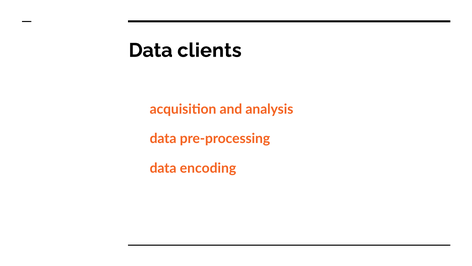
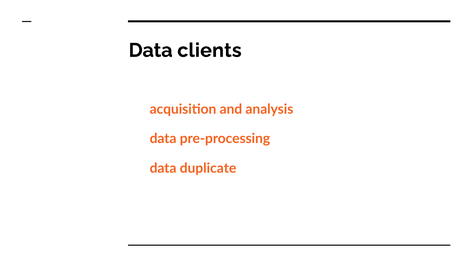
encoding: encoding -> duplicate (208, 168)
